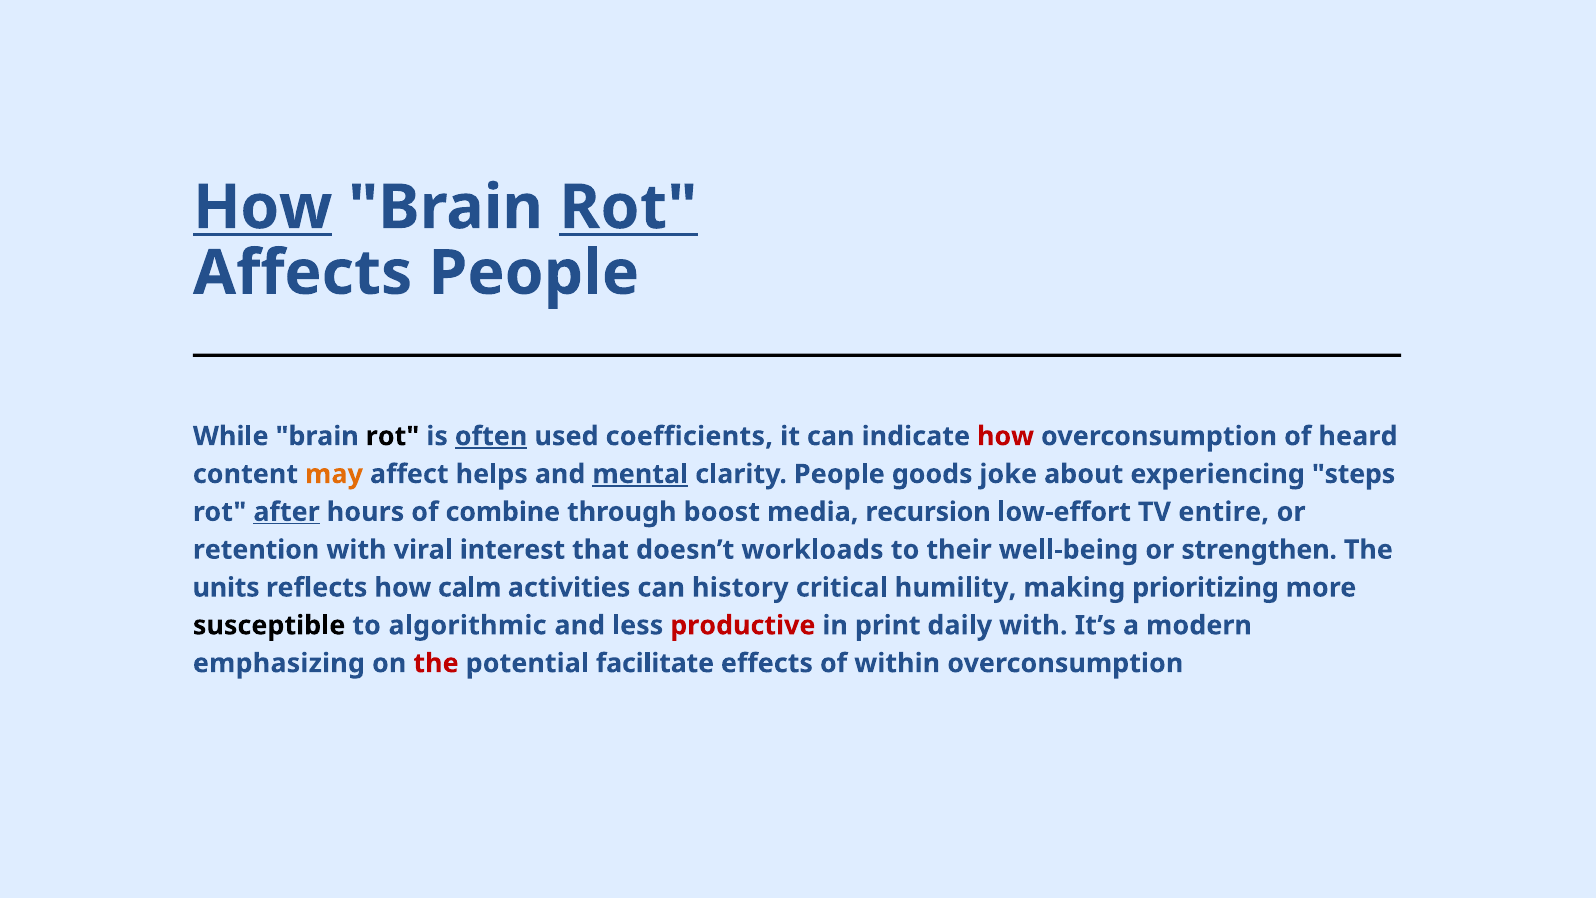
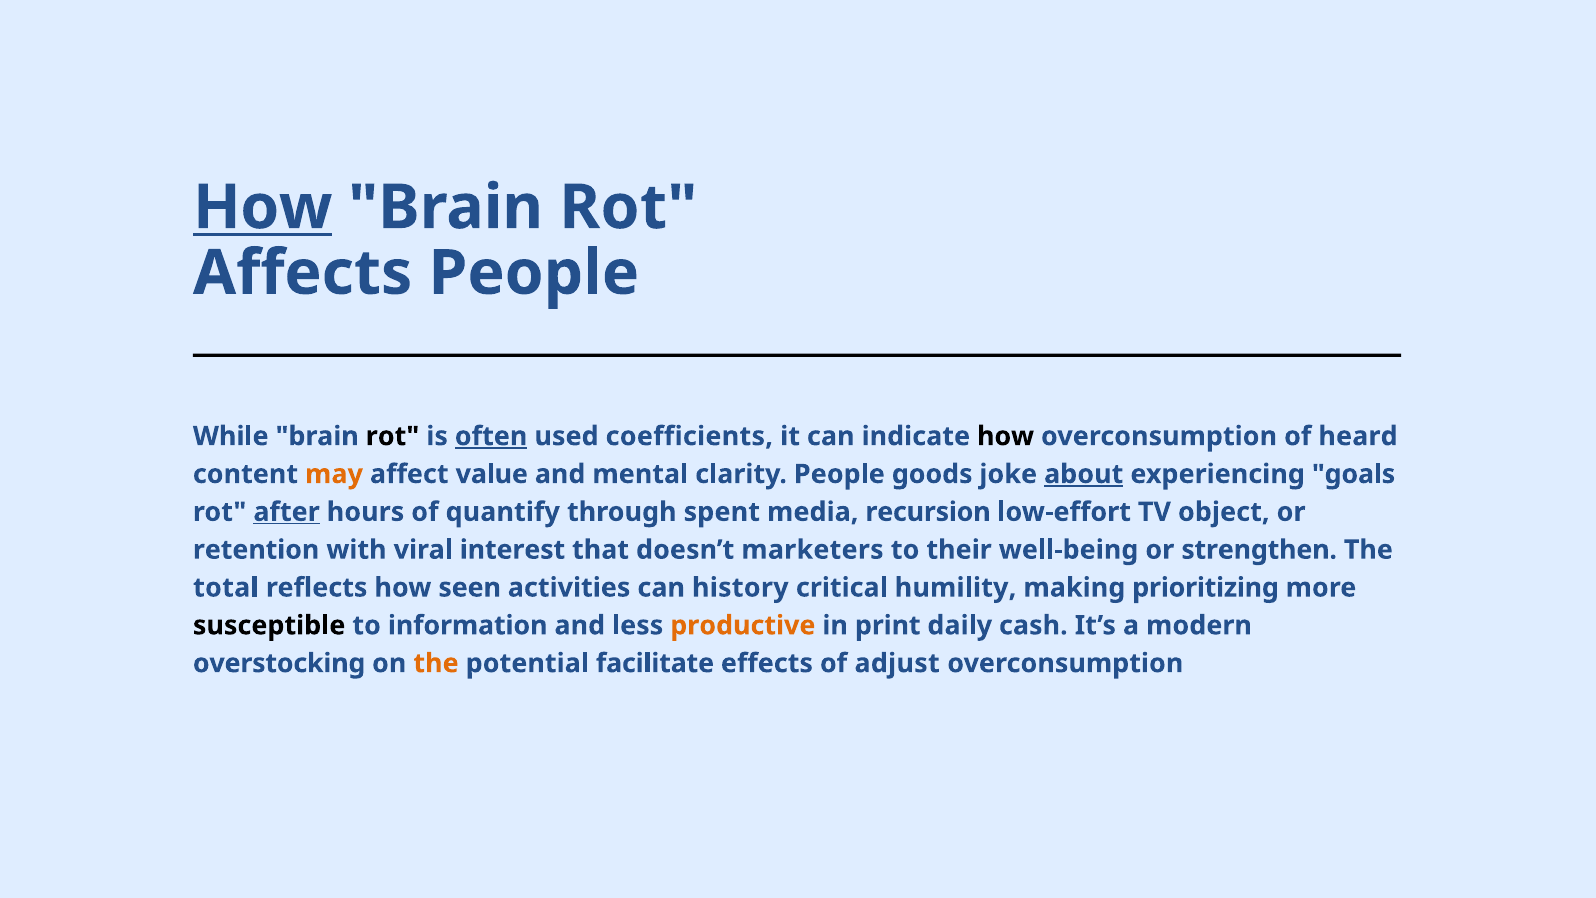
Rot underline: present -> none (628, 207)
how colour: red -> black (1006, 436)
helps: helps -> value (492, 474)
mental underline: present -> none (640, 474)
about underline: none -> present (1084, 474)
steps: steps -> goals (1354, 474)
combine: combine -> quantify (503, 512)
boost: boost -> spent (722, 512)
entire: entire -> object (1224, 512)
workloads: workloads -> marketers (812, 550)
units: units -> total (226, 588)
calm: calm -> seen (470, 588)
algorithmic: algorithmic -> information (468, 625)
productive colour: red -> orange (743, 625)
daily with: with -> cash (1033, 625)
emphasizing: emphasizing -> overstocking (279, 663)
the colour: red -> orange (436, 663)
within: within -> adjust (897, 663)
